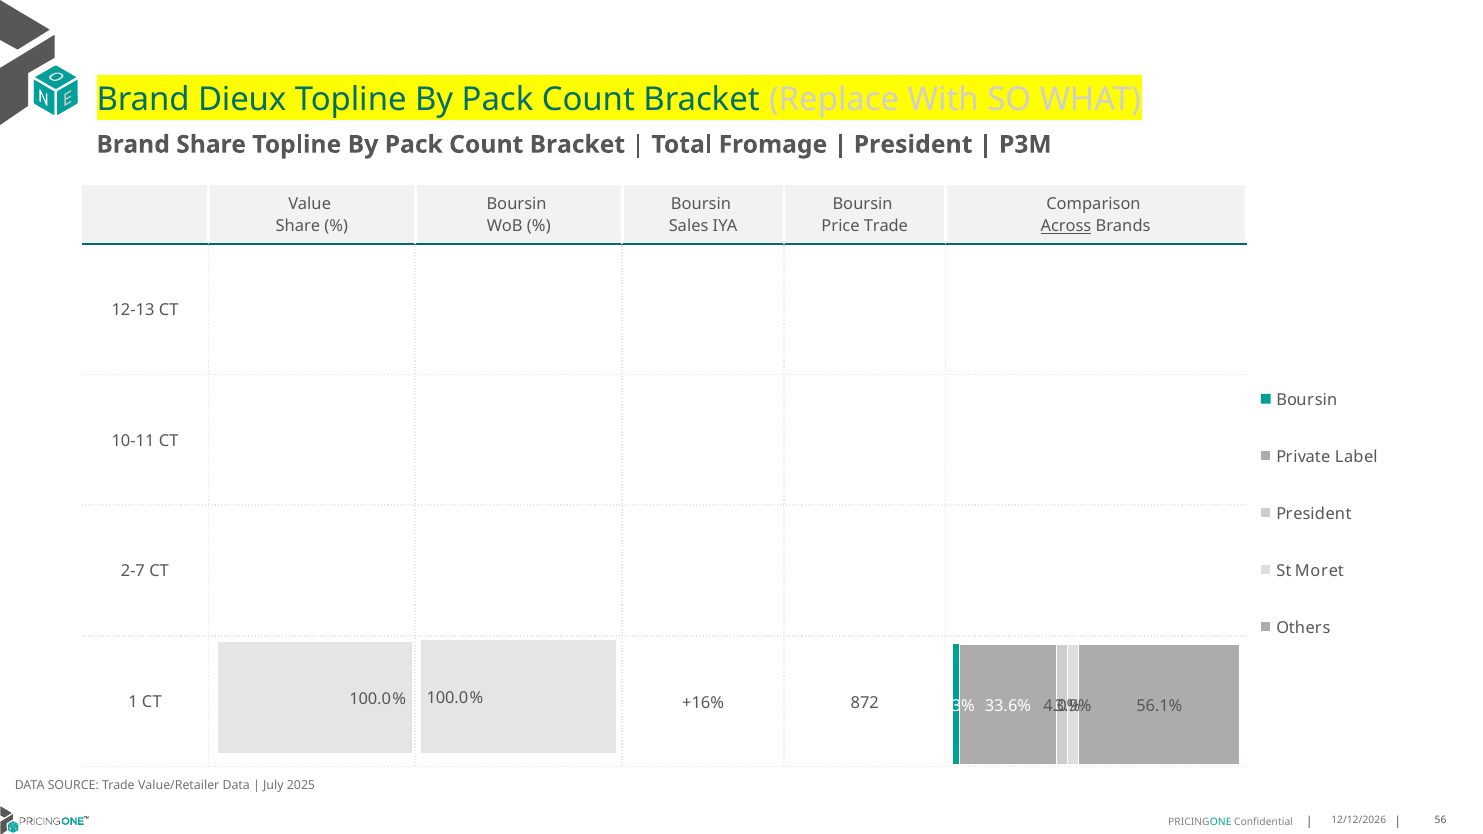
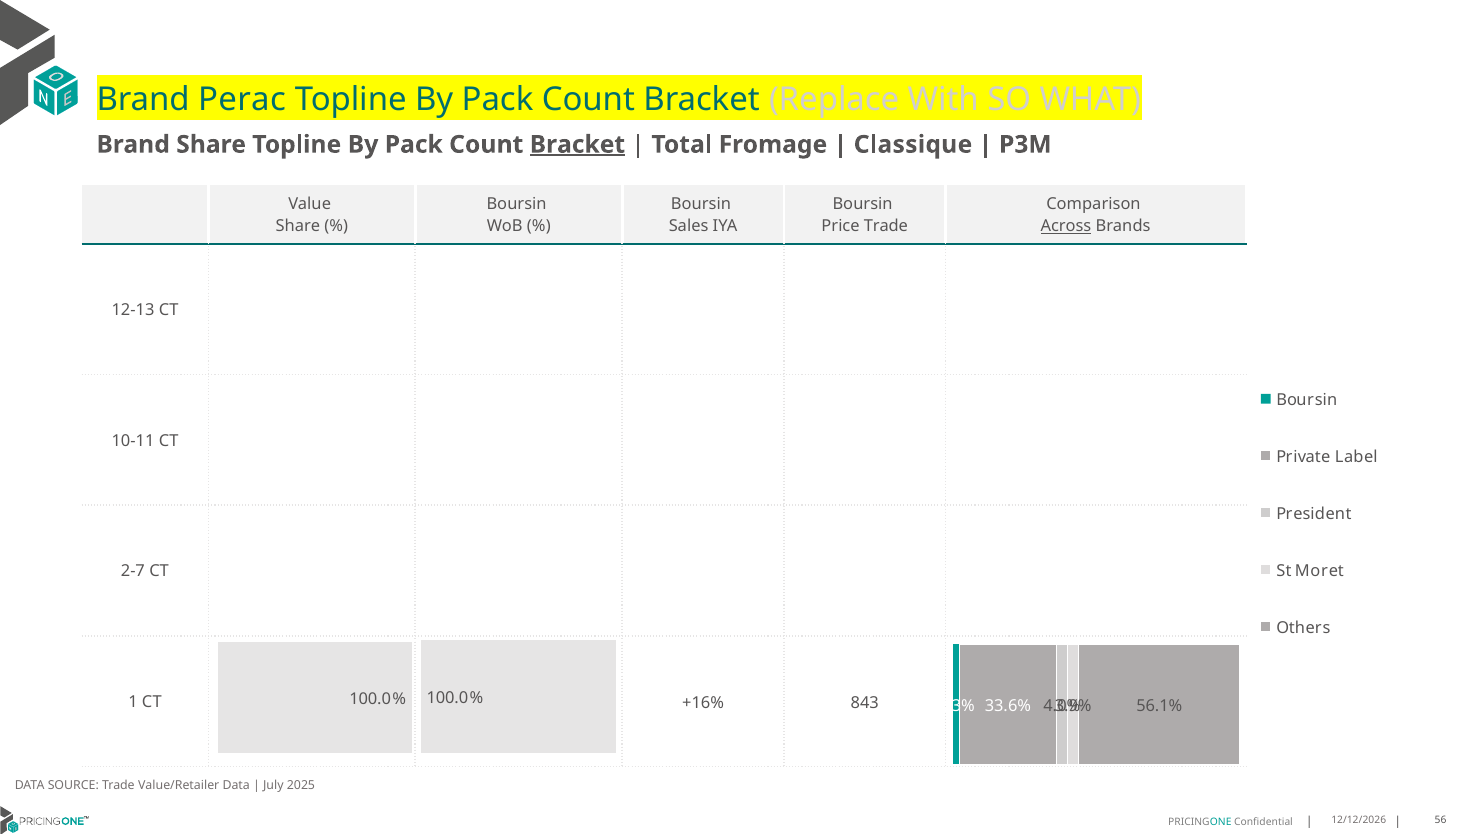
Dieux: Dieux -> Perac (242, 100)
Bracket underline: none -> present (577, 145)
President: President -> Classique (913, 145)
872: 872 -> 843 (865, 703)
